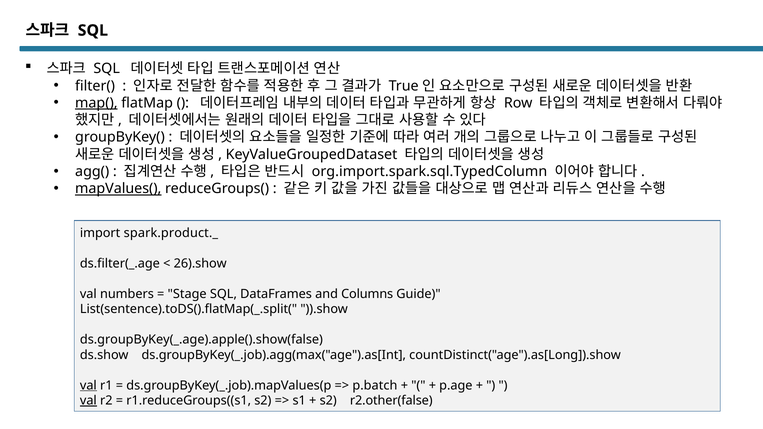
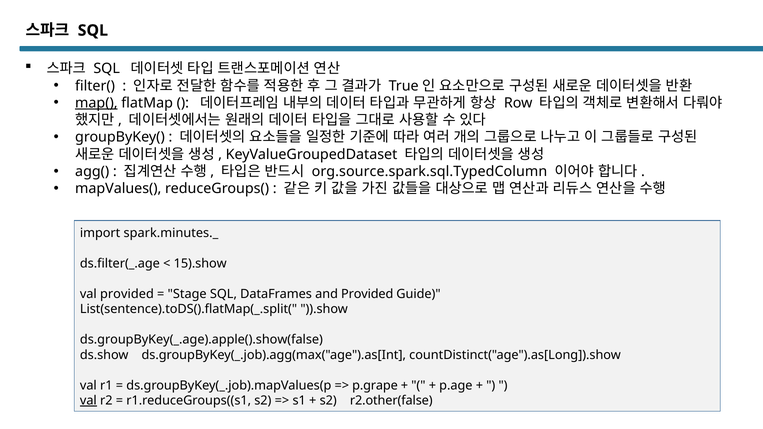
org.import.spark.sql.TypedColumn: org.import.spark.sql.TypedColumn -> org.source.spark.sql.TypedColumn (429, 172)
mapValues( underline: present -> none (118, 189)
spark.product._: spark.product._ -> spark.minutes._ (171, 233)
26).show: 26).show -> 15).show (200, 263)
val numbers: numbers -> provided (127, 294)
and Columns: Columns -> Provided (367, 294)
val underline: present -> none (88, 385)
p.batch: p.batch -> p.grape (375, 385)
